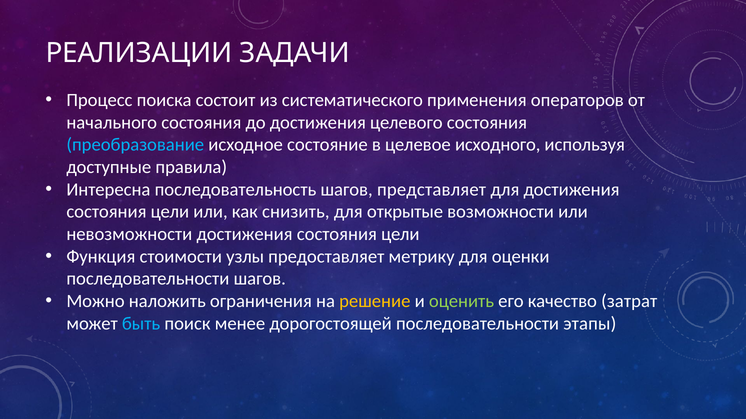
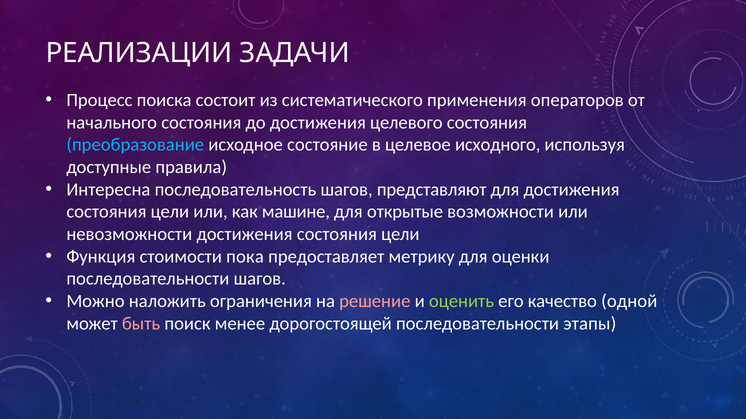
представляет: представляет -> представляют (432, 190)
снизить: снизить -> машине (296, 212)
узлы: узлы -> пока (245, 257)
решение colour: yellow -> pink (375, 302)
затрат: затрат -> одной (629, 302)
быть colour: light blue -> pink (141, 324)
